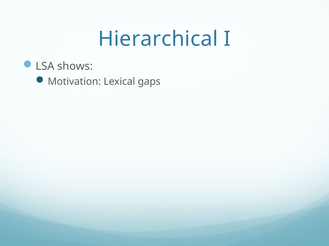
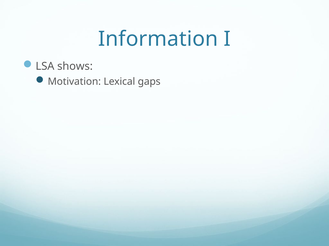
Hierarchical: Hierarchical -> Information (158, 39)
